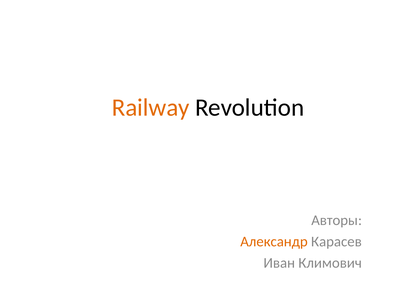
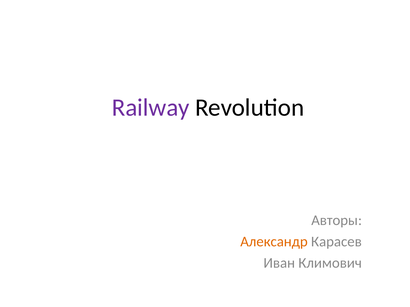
Railway colour: orange -> purple (151, 108)
